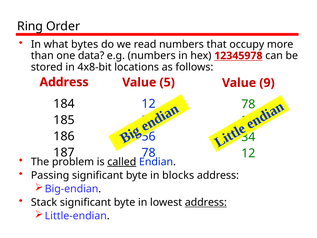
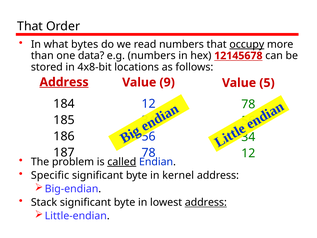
Ring: Ring -> That (30, 26)
occupy underline: none -> present (247, 44)
12345978: 12345978 -> 12145678 (238, 56)
Address underline: none -> present (64, 82)
5: 5 -> 9 (167, 82)
9: 9 -> 5 (267, 83)
Passing: Passing -> Specific (50, 175)
blocks: blocks -> kernel (178, 175)
